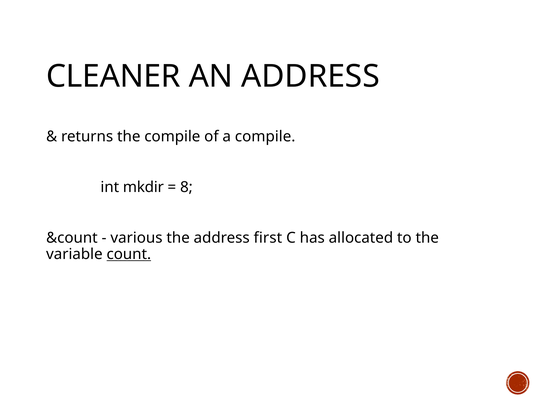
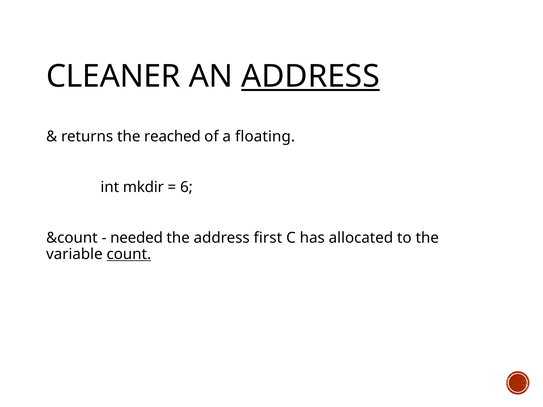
ADDRESS underline: none -> present (310, 76)
the compile: compile -> reached (172, 137)
a compile: compile -> floating (265, 137)
8: 8 -> 6 (186, 187)
various: various -> needed (137, 238)
